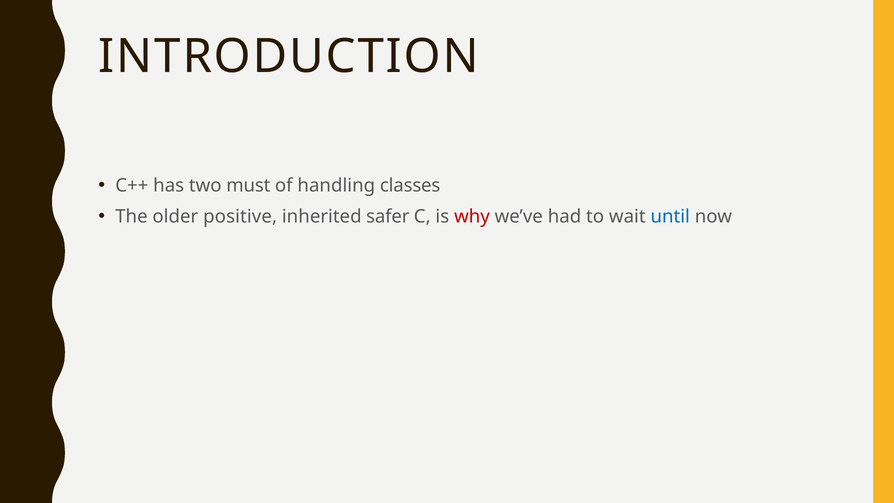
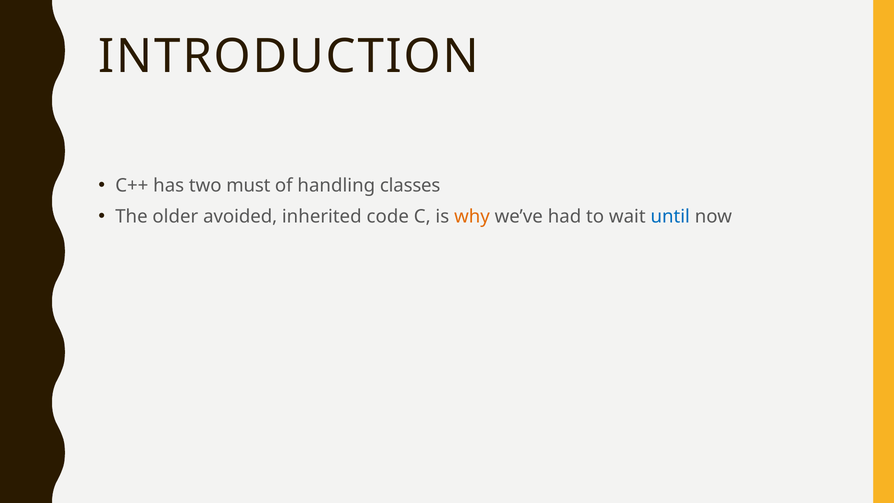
positive: positive -> avoided (240, 217)
safer: safer -> code (388, 217)
why colour: red -> orange (472, 217)
